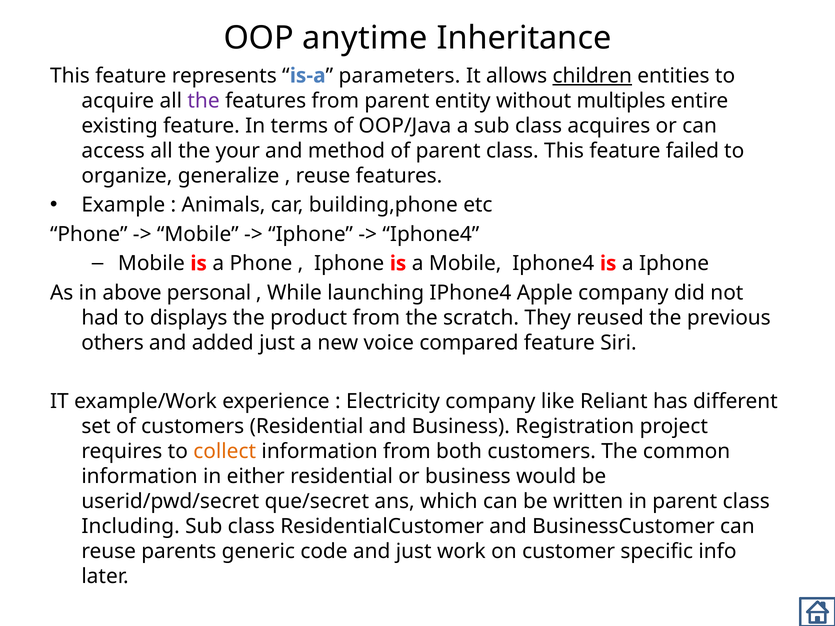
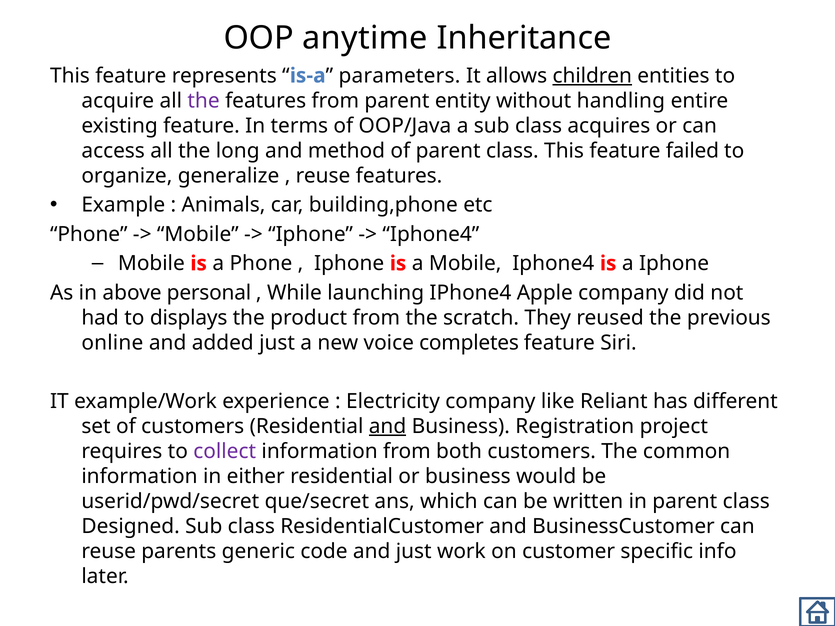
multiples: multiples -> handling (621, 101)
your: your -> long (238, 151)
others: others -> online (112, 343)
compared: compared -> completes (469, 343)
and underline: none -> present (388, 426)
collect colour: orange -> purple (225, 451)
Including: Including -> Designed (131, 527)
